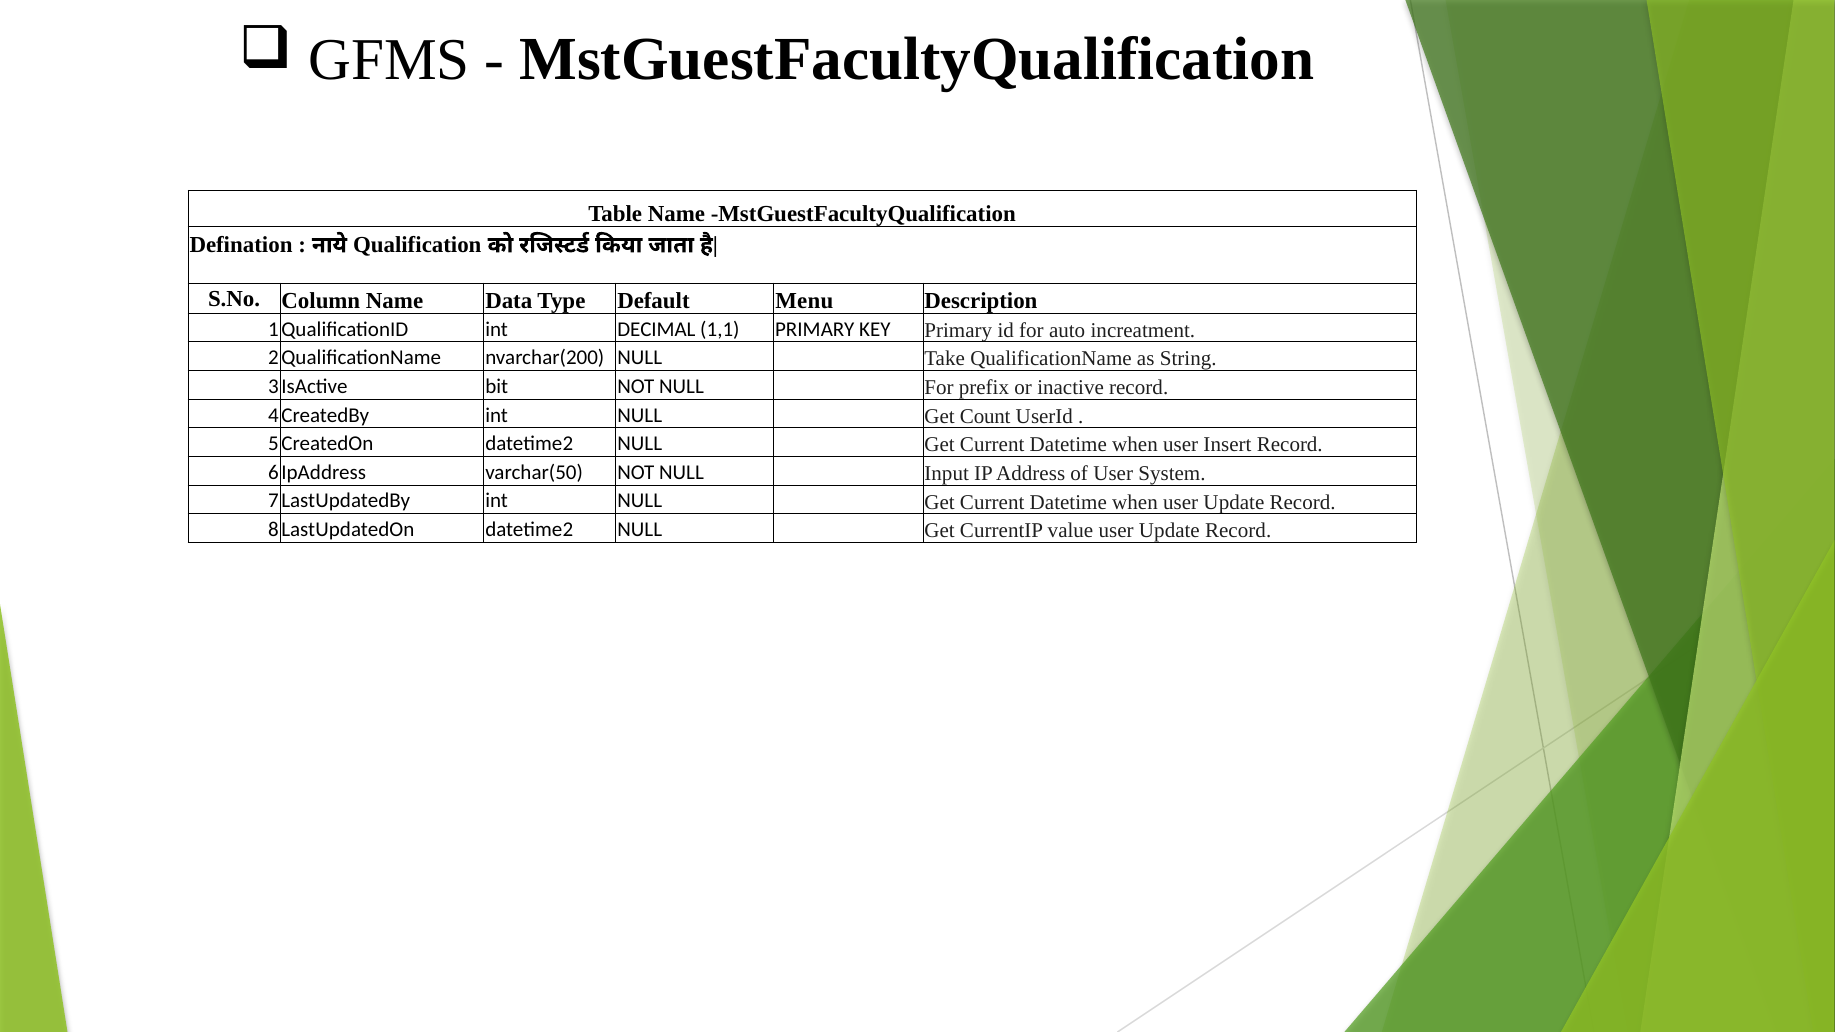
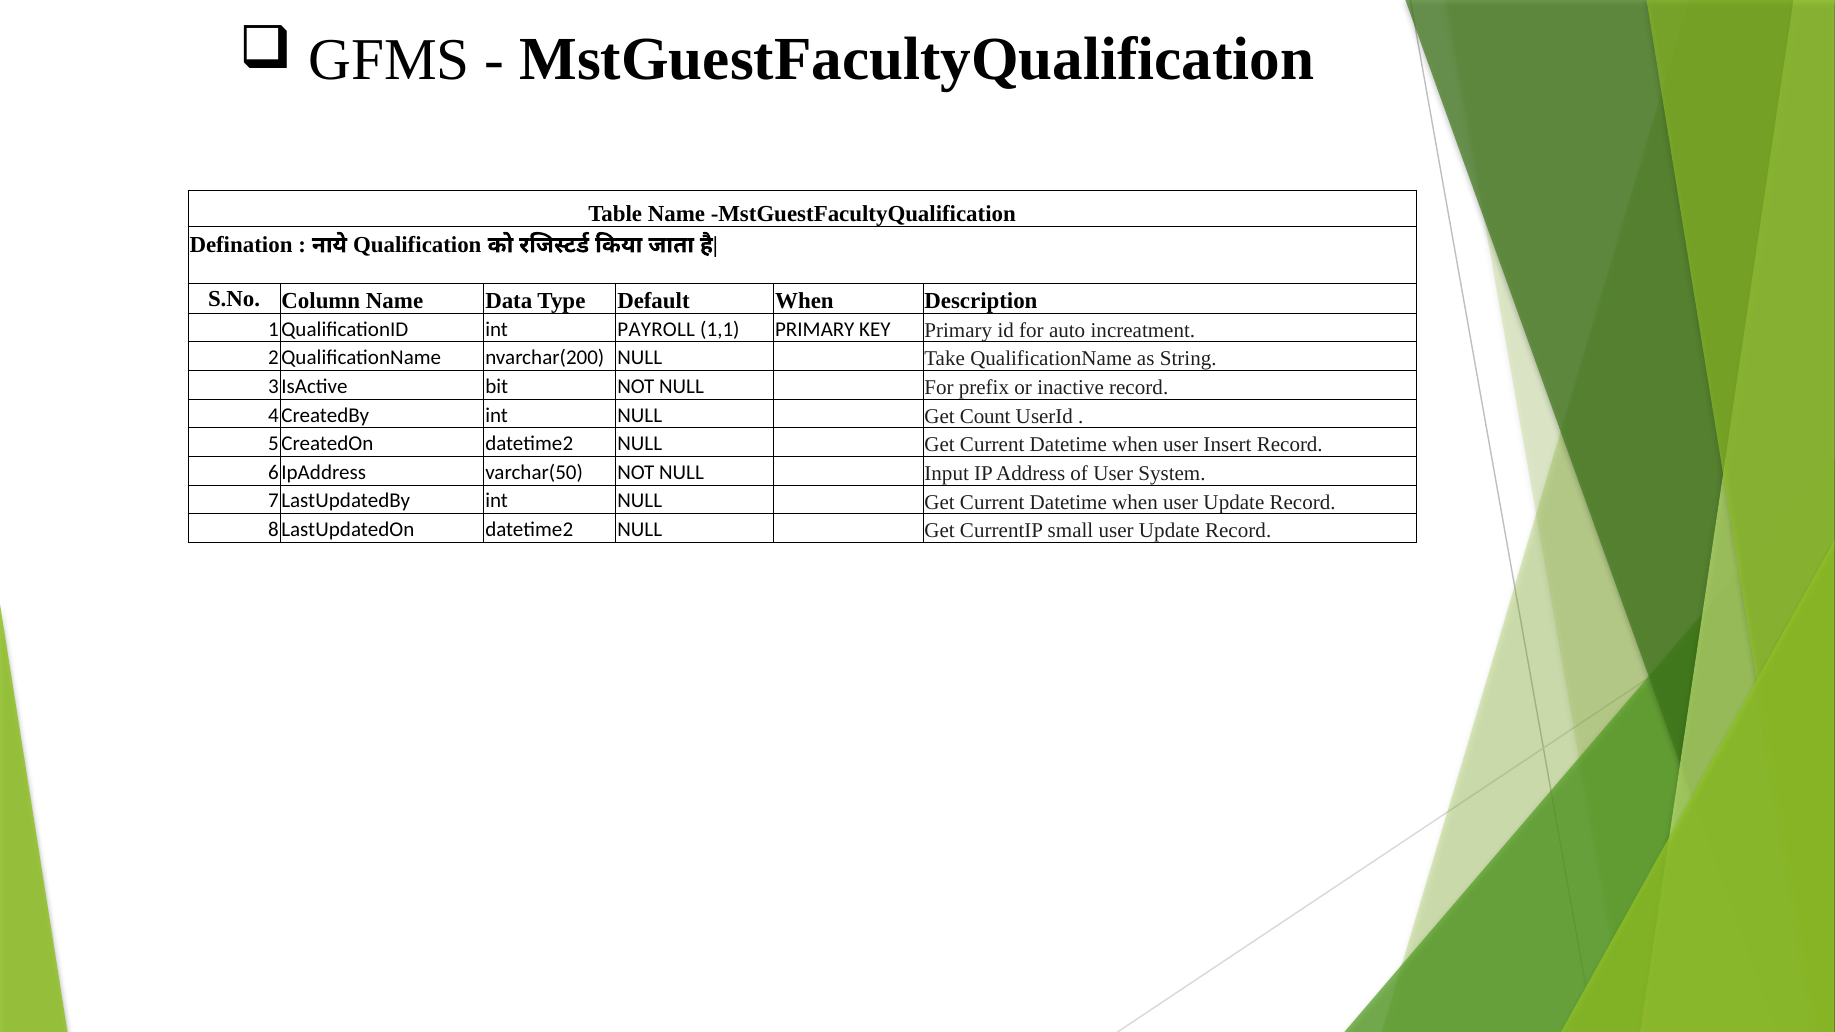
Default Menu: Menu -> When (804, 301)
DECIMAL: DECIMAL -> PAYROLL (656, 329)
value: value -> small (1070, 531)
